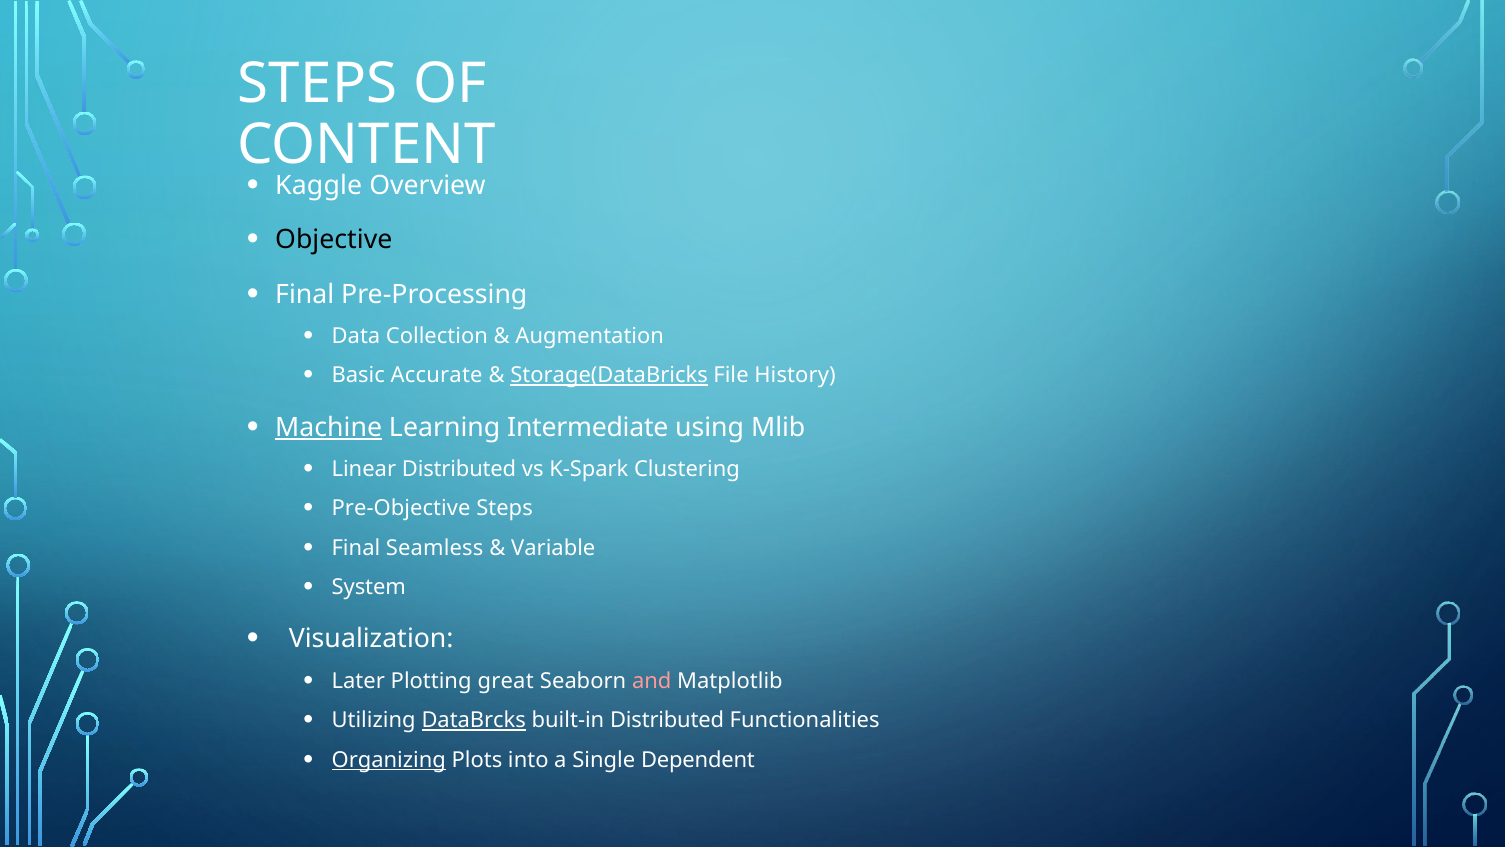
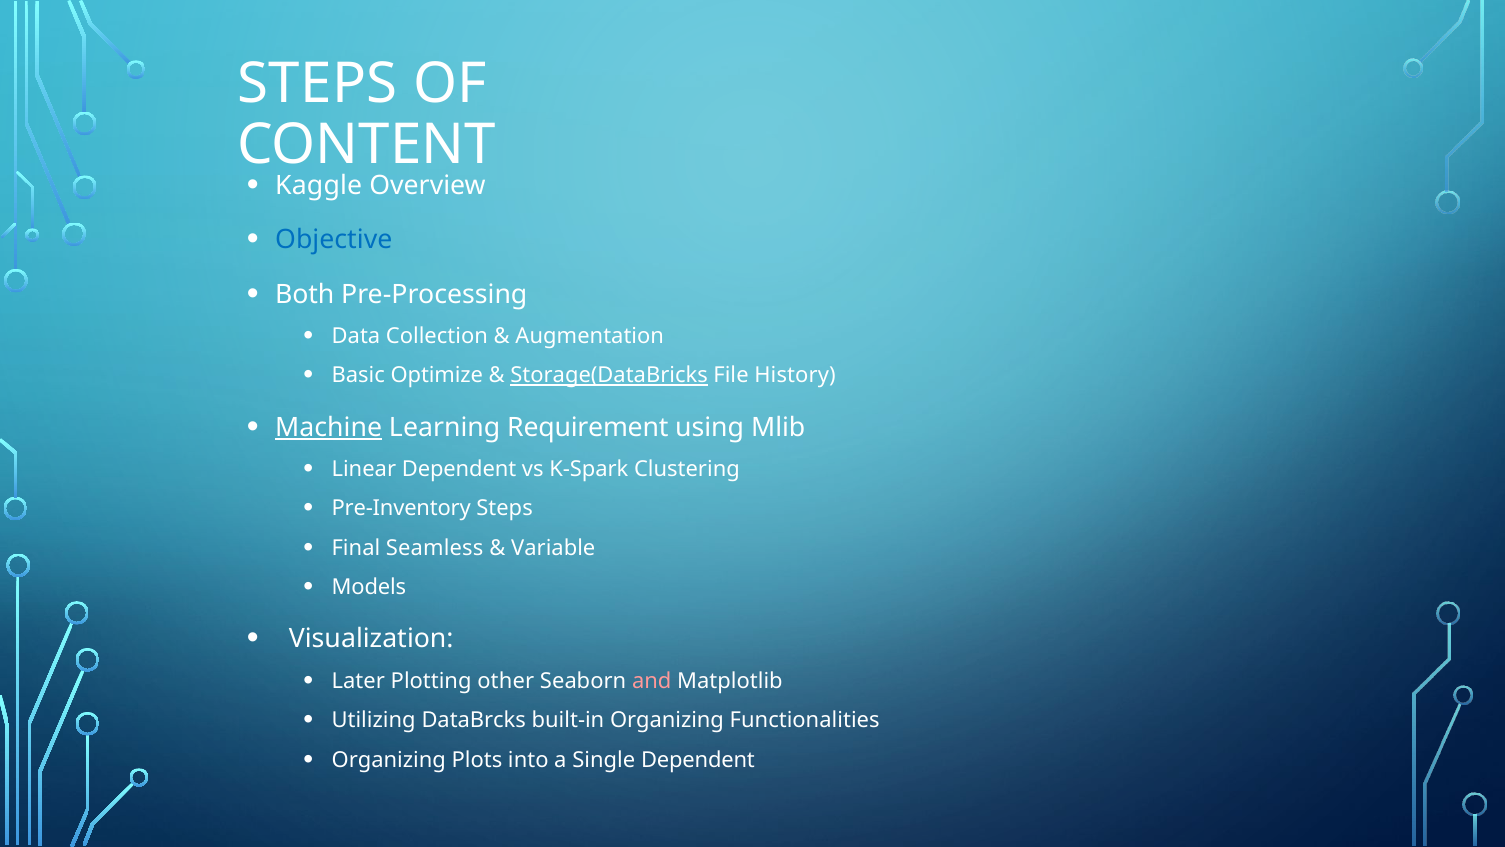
Objective colour: black -> blue (334, 240)
Final: Final -> Both (305, 294)
Accurate: Accurate -> Optimize (437, 375)
Intermediate: Intermediate -> Requirement (588, 427)
Linear Distributed: Distributed -> Dependent (459, 469)
Pre-Objective: Pre-Objective -> Pre-Inventory (401, 508)
System: System -> Models (369, 587)
great: great -> other (506, 681)
DataBrcks underline: present -> none (474, 720)
built-in Distributed: Distributed -> Organizing (667, 720)
Organizing underline: present -> none (389, 759)
